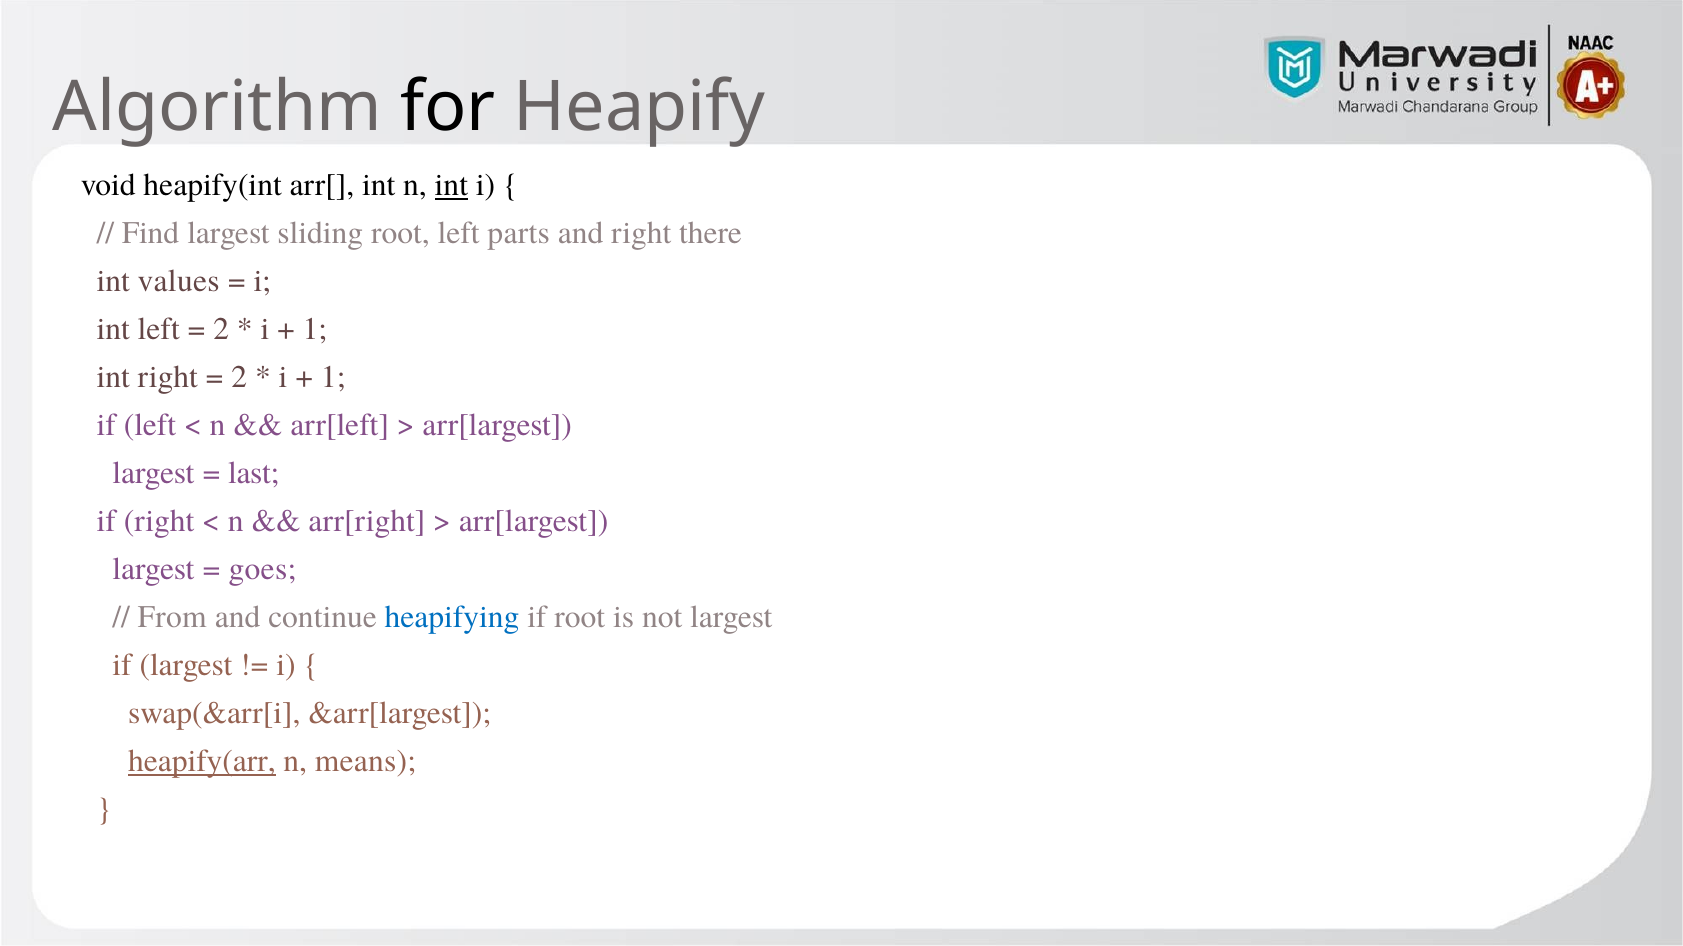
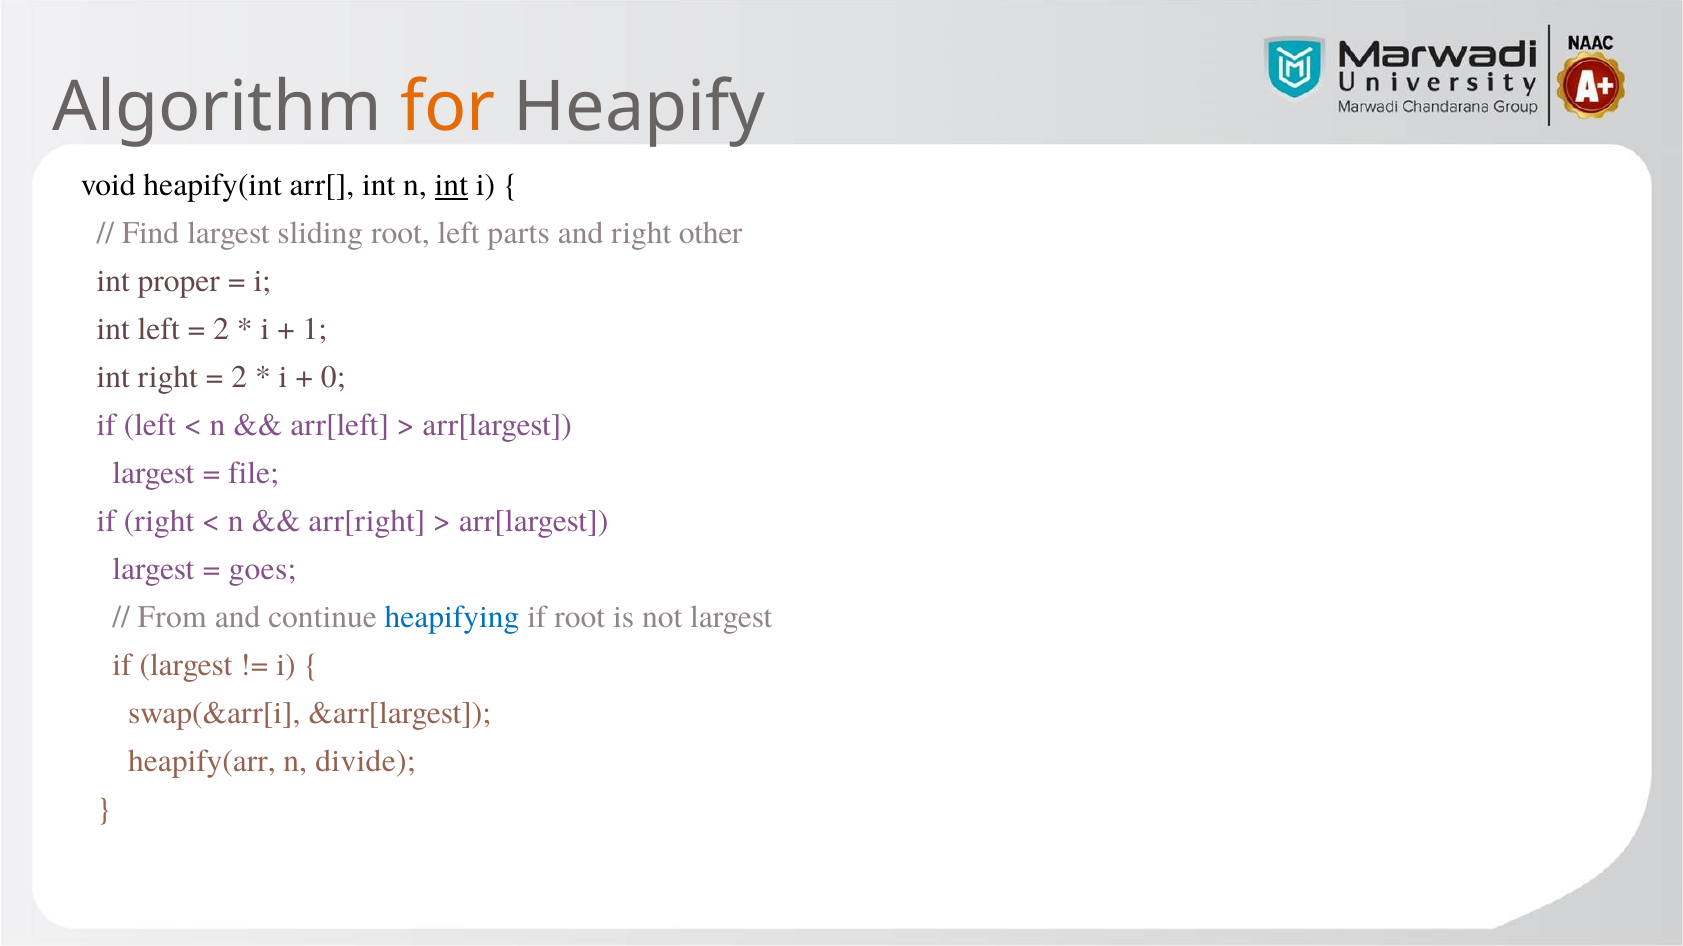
for colour: black -> orange (448, 108)
there: there -> other (711, 233)
values: values -> proper (179, 281)
1: 1 -> 0 (333, 377)
last: last -> file (254, 473)
heapify(arr underline: present -> none (202, 762)
means: means -> divide (366, 762)
